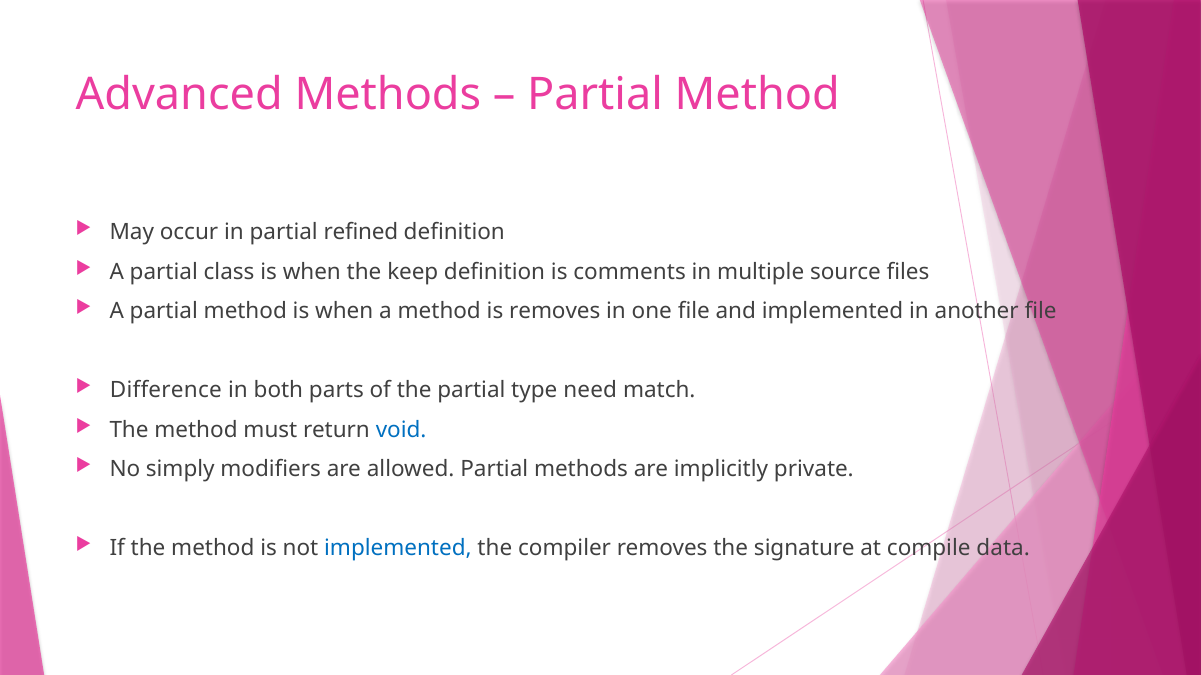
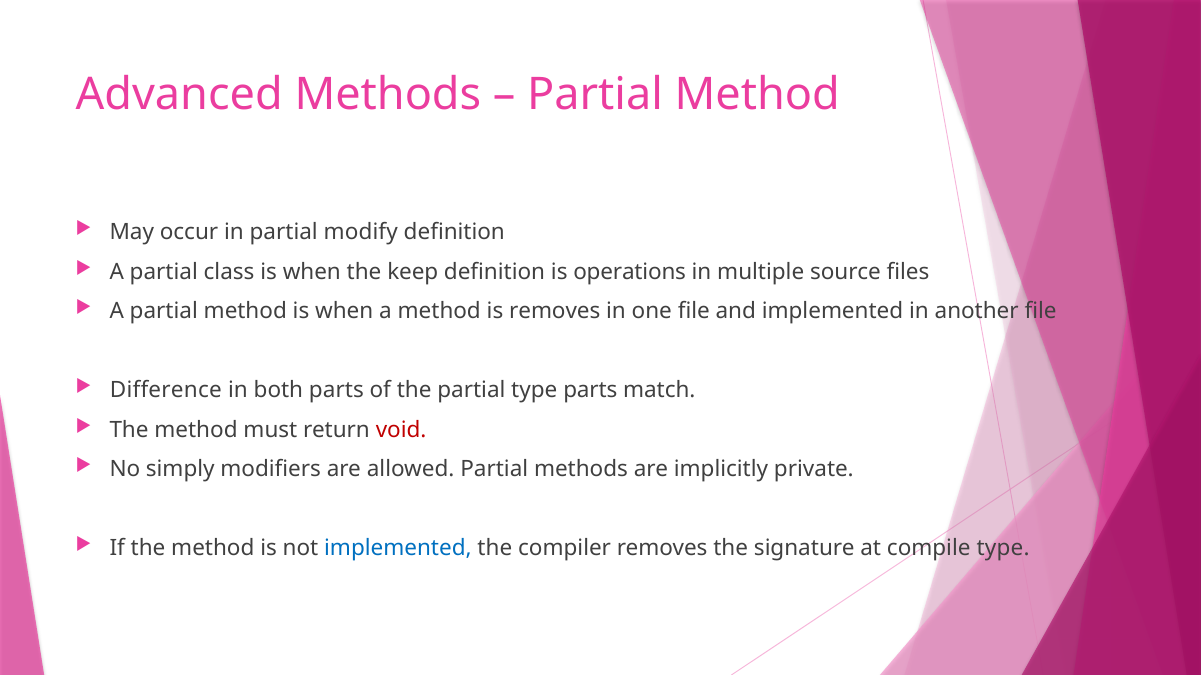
refined: refined -> modify (361, 232)
comments: comments -> operations (630, 272)
type need: need -> parts (590, 391)
void colour: blue -> red (401, 430)
compile data: data -> type (1003, 549)
